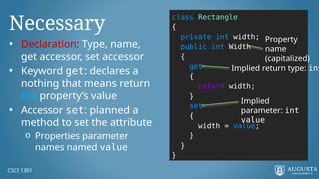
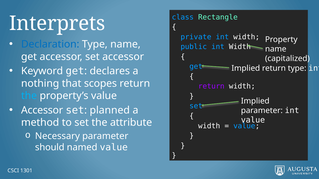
Necessary: Necessary -> Interprets (57, 24)
Declaration colour: red -> blue (50, 44)
means: means -> scopes (100, 84)
Properties: Properties -> Necessary (57, 136)
names: names -> should (50, 148)
